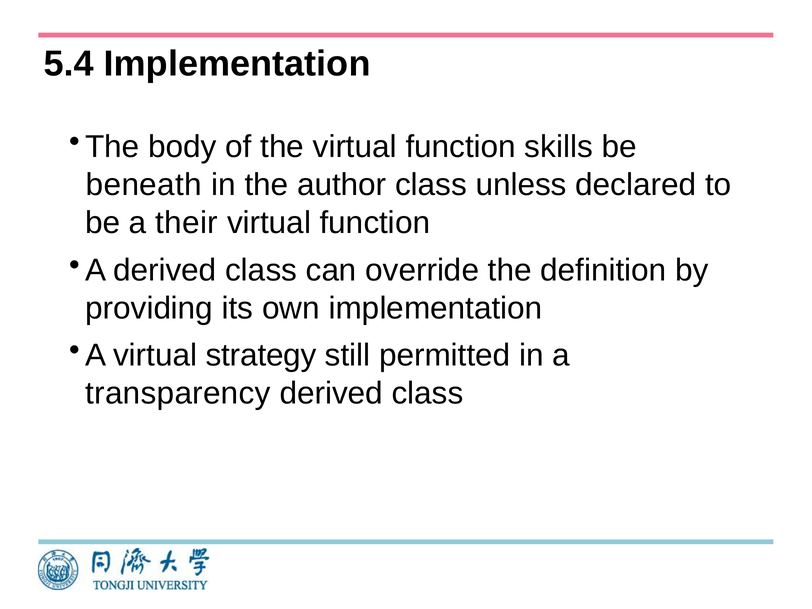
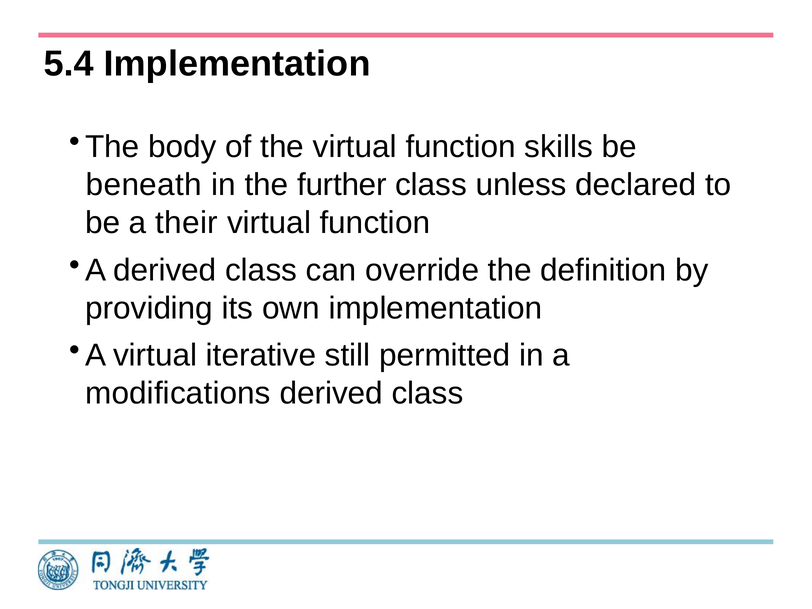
author: author -> further (342, 185)
strategy: strategy -> iterative (261, 356)
transparency: transparency -> modifications (178, 393)
